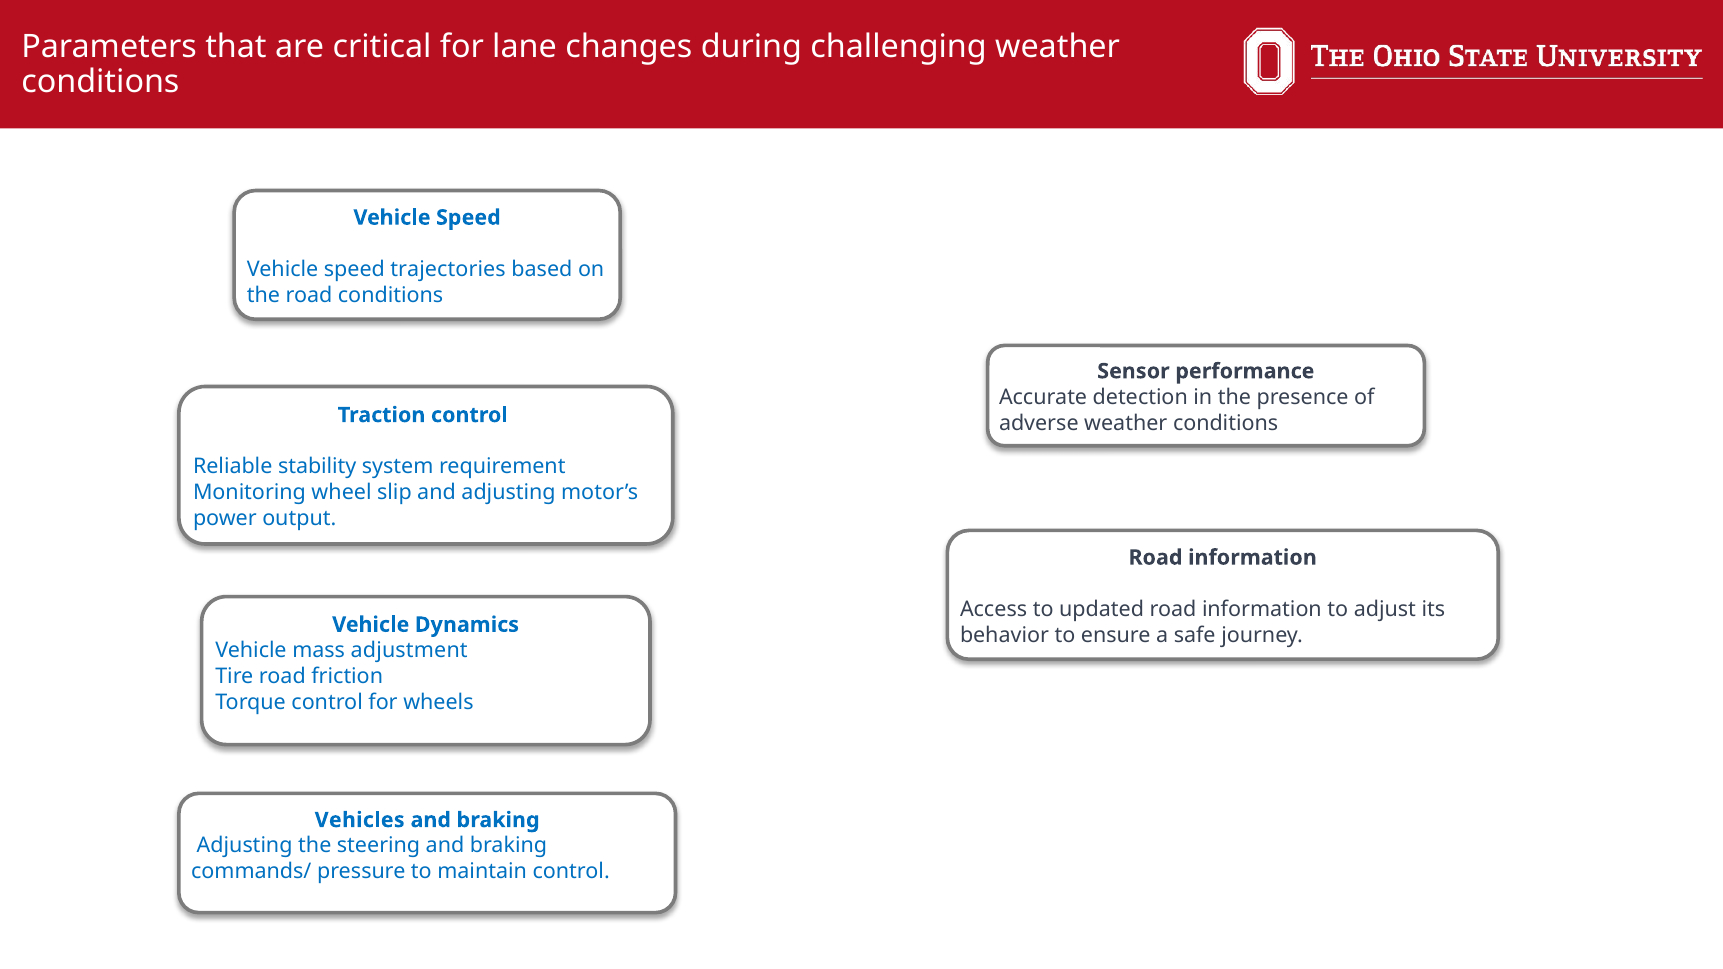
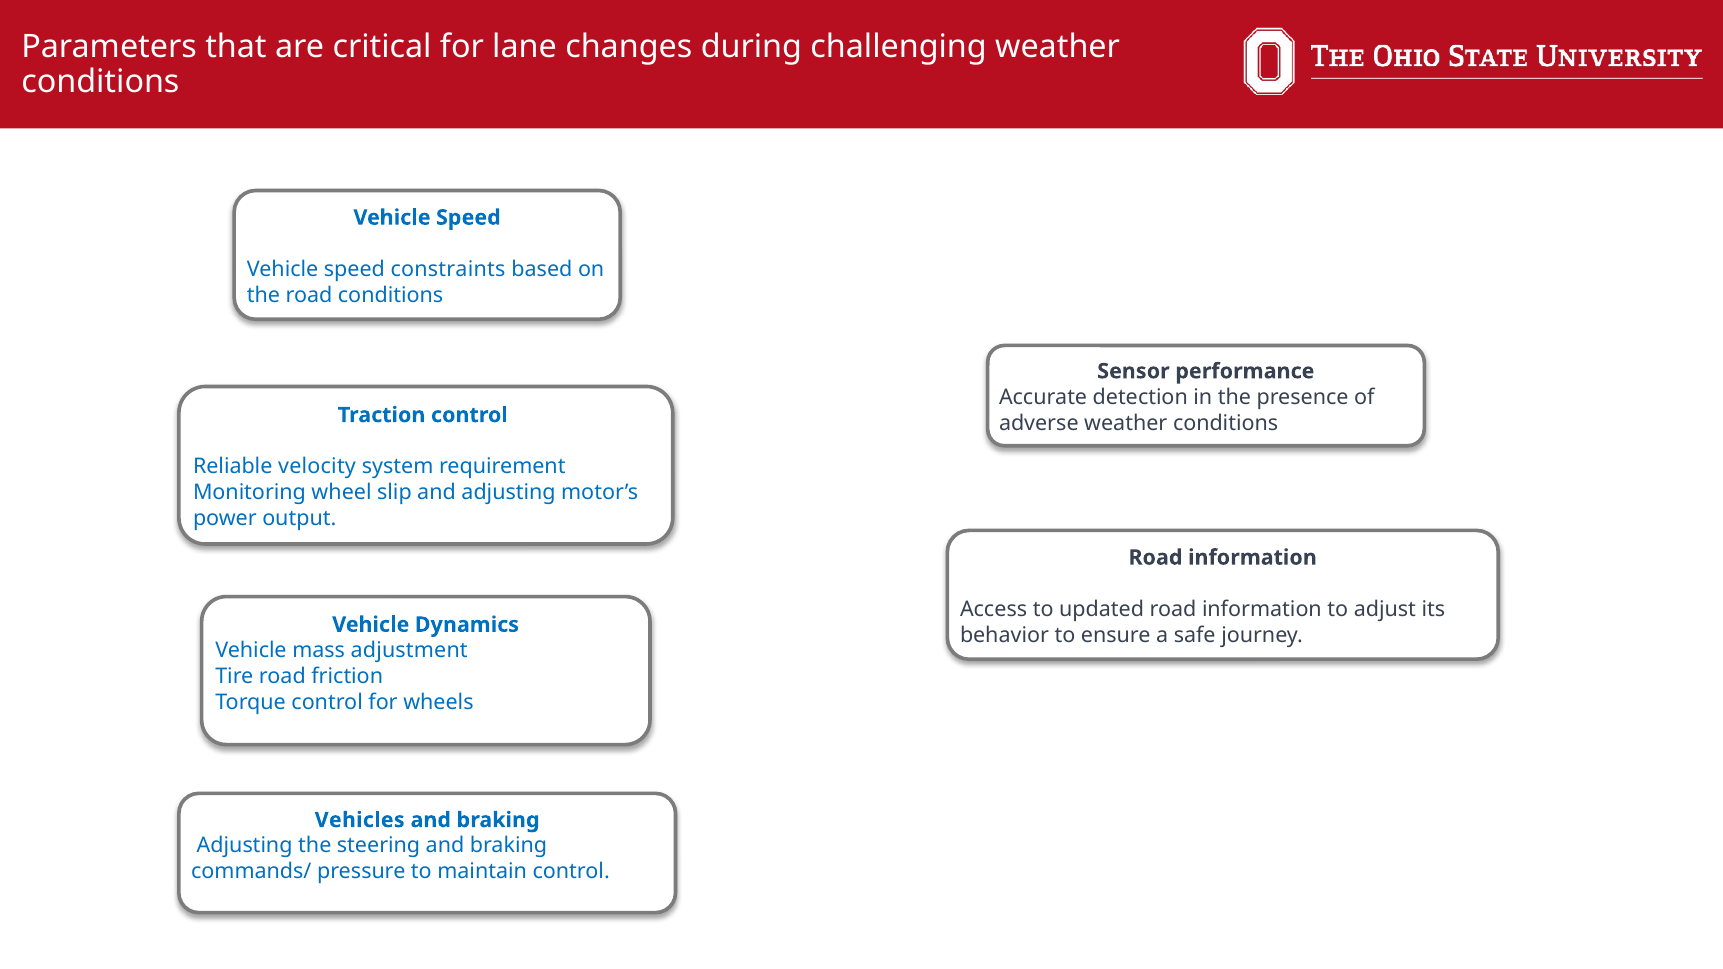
trajectories: trajectories -> constraints (448, 269)
stability: stability -> velocity (317, 467)
